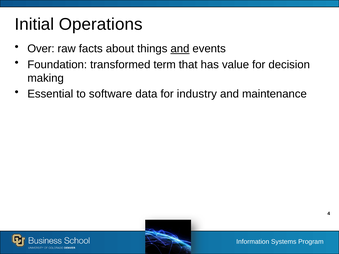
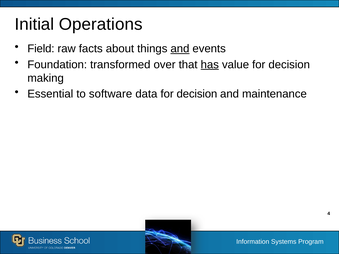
Over: Over -> Field (41, 49)
term: term -> over (165, 65)
has underline: none -> present (210, 65)
data for industry: industry -> decision (197, 94)
